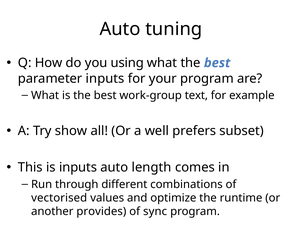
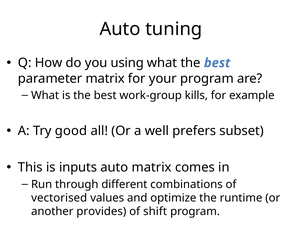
parameter inputs: inputs -> matrix (105, 79)
text: text -> kills (196, 96)
show: show -> good (71, 131)
auto length: length -> matrix (152, 168)
sync: sync -> shift (155, 212)
